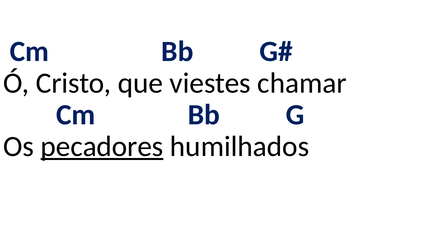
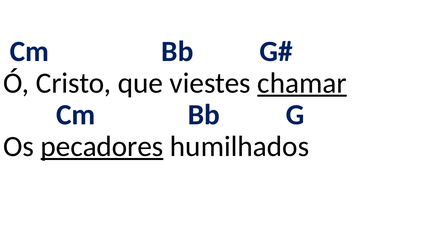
chamar underline: none -> present (302, 83)
